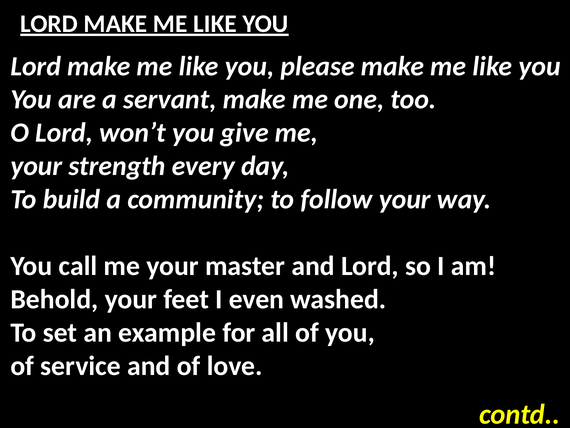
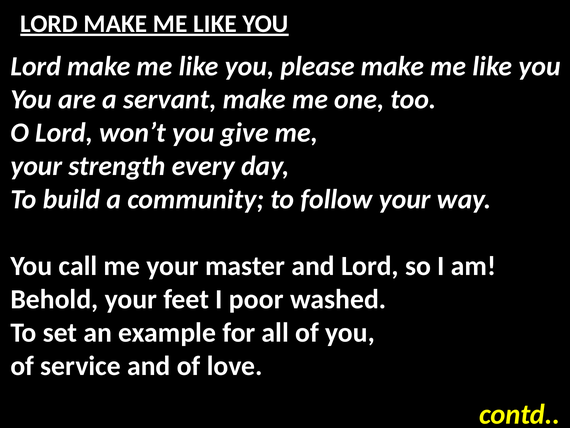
even: even -> poor (256, 299)
